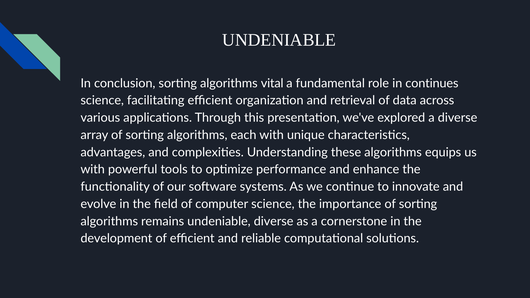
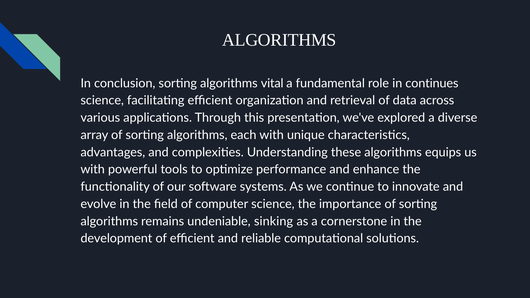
UNDENIABLE: UNDENIABLE -> ALGORITHMS (279, 40)
undeniable diverse: diverse -> sinking (274, 221)
